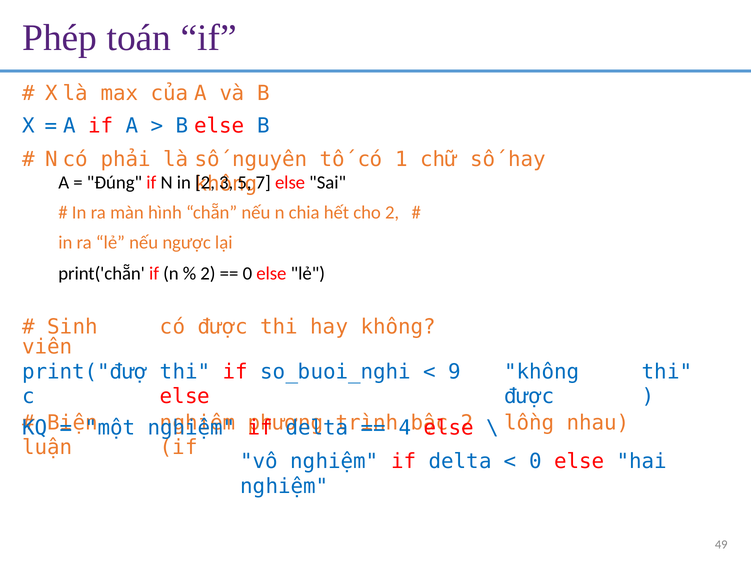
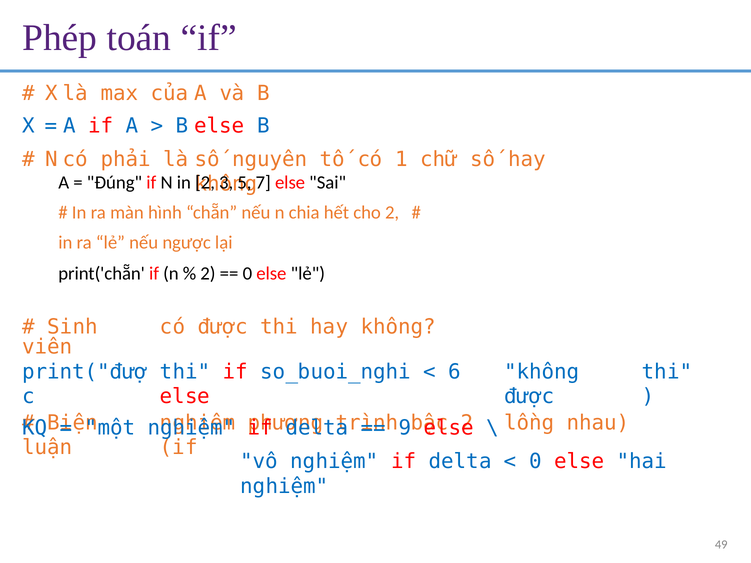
9: 9 -> 6 (455, 372)
4: 4 -> 9 (405, 428)
